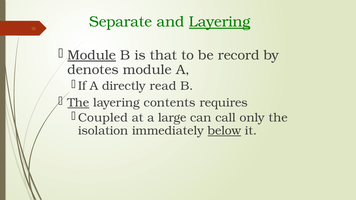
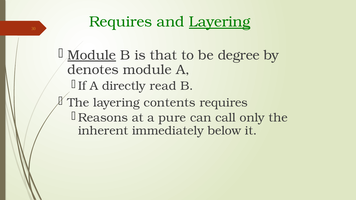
Separate: Separate -> Requires (121, 22)
record: record -> degree (239, 55)
The underline: present -> none (78, 103)
Coupled: Coupled -> Reasons (103, 118)
large: large -> pure (172, 118)
isolation: isolation -> inherent (103, 131)
below underline: present -> none (224, 131)
